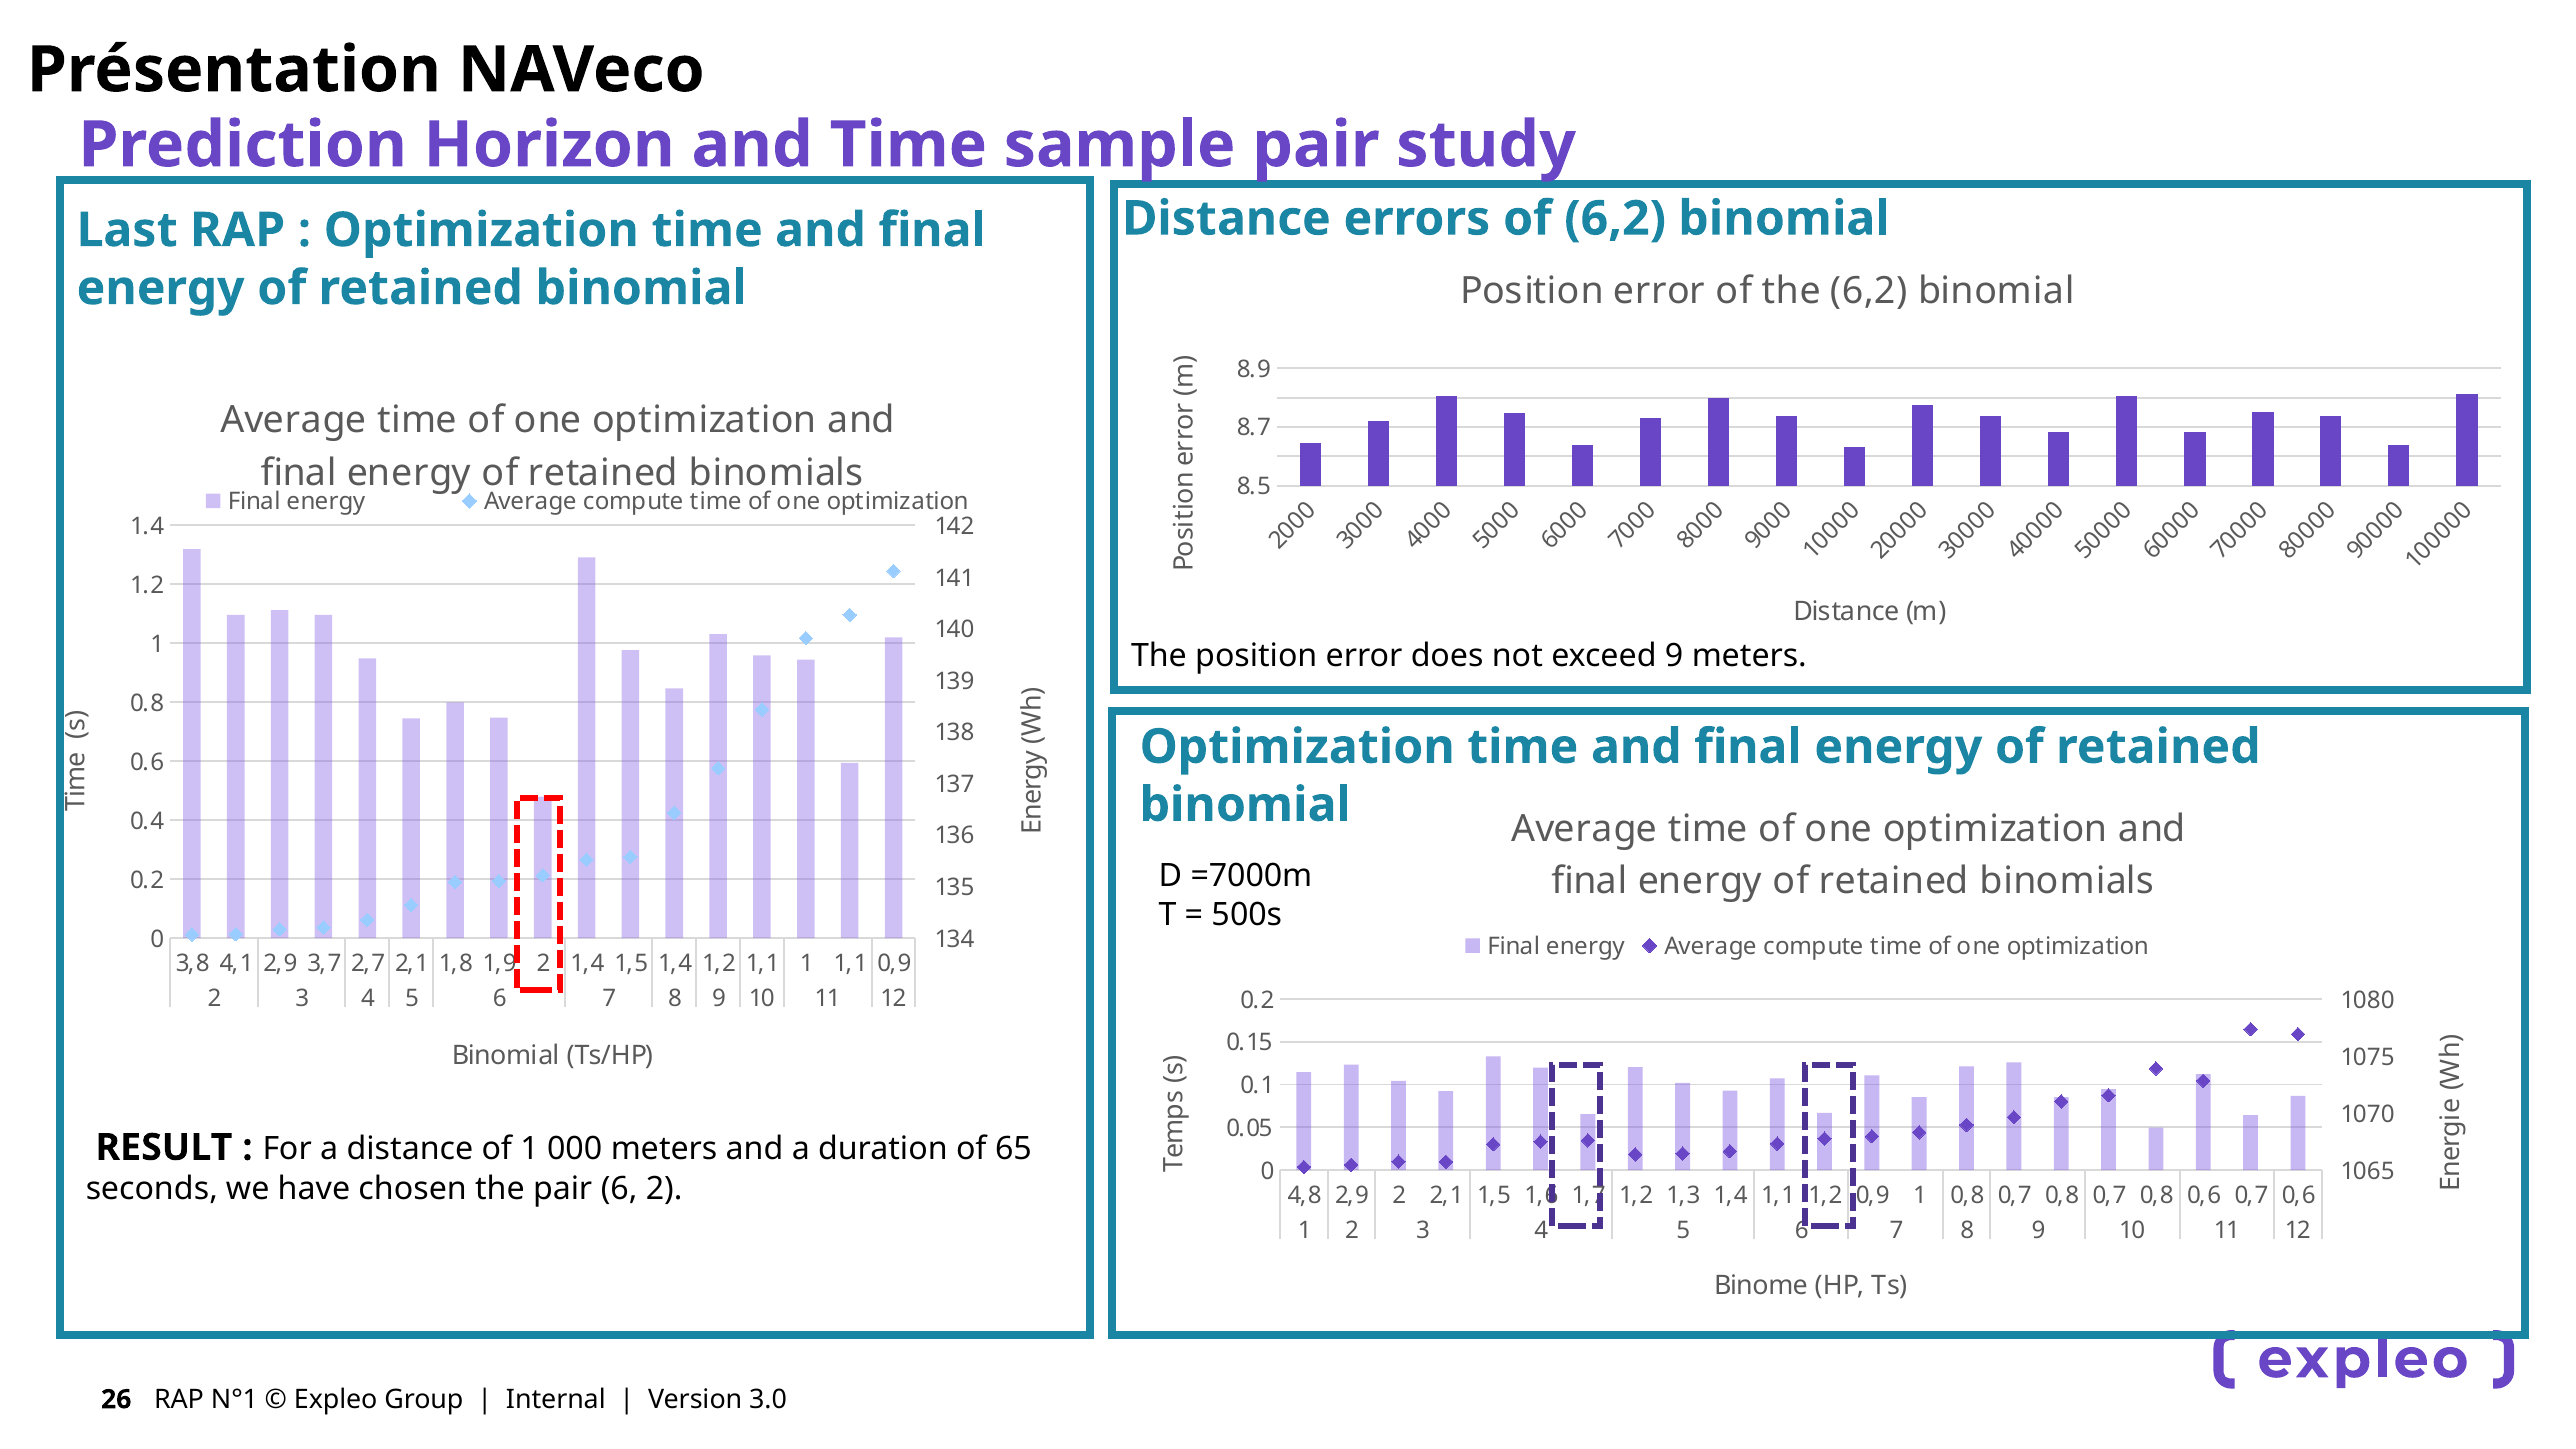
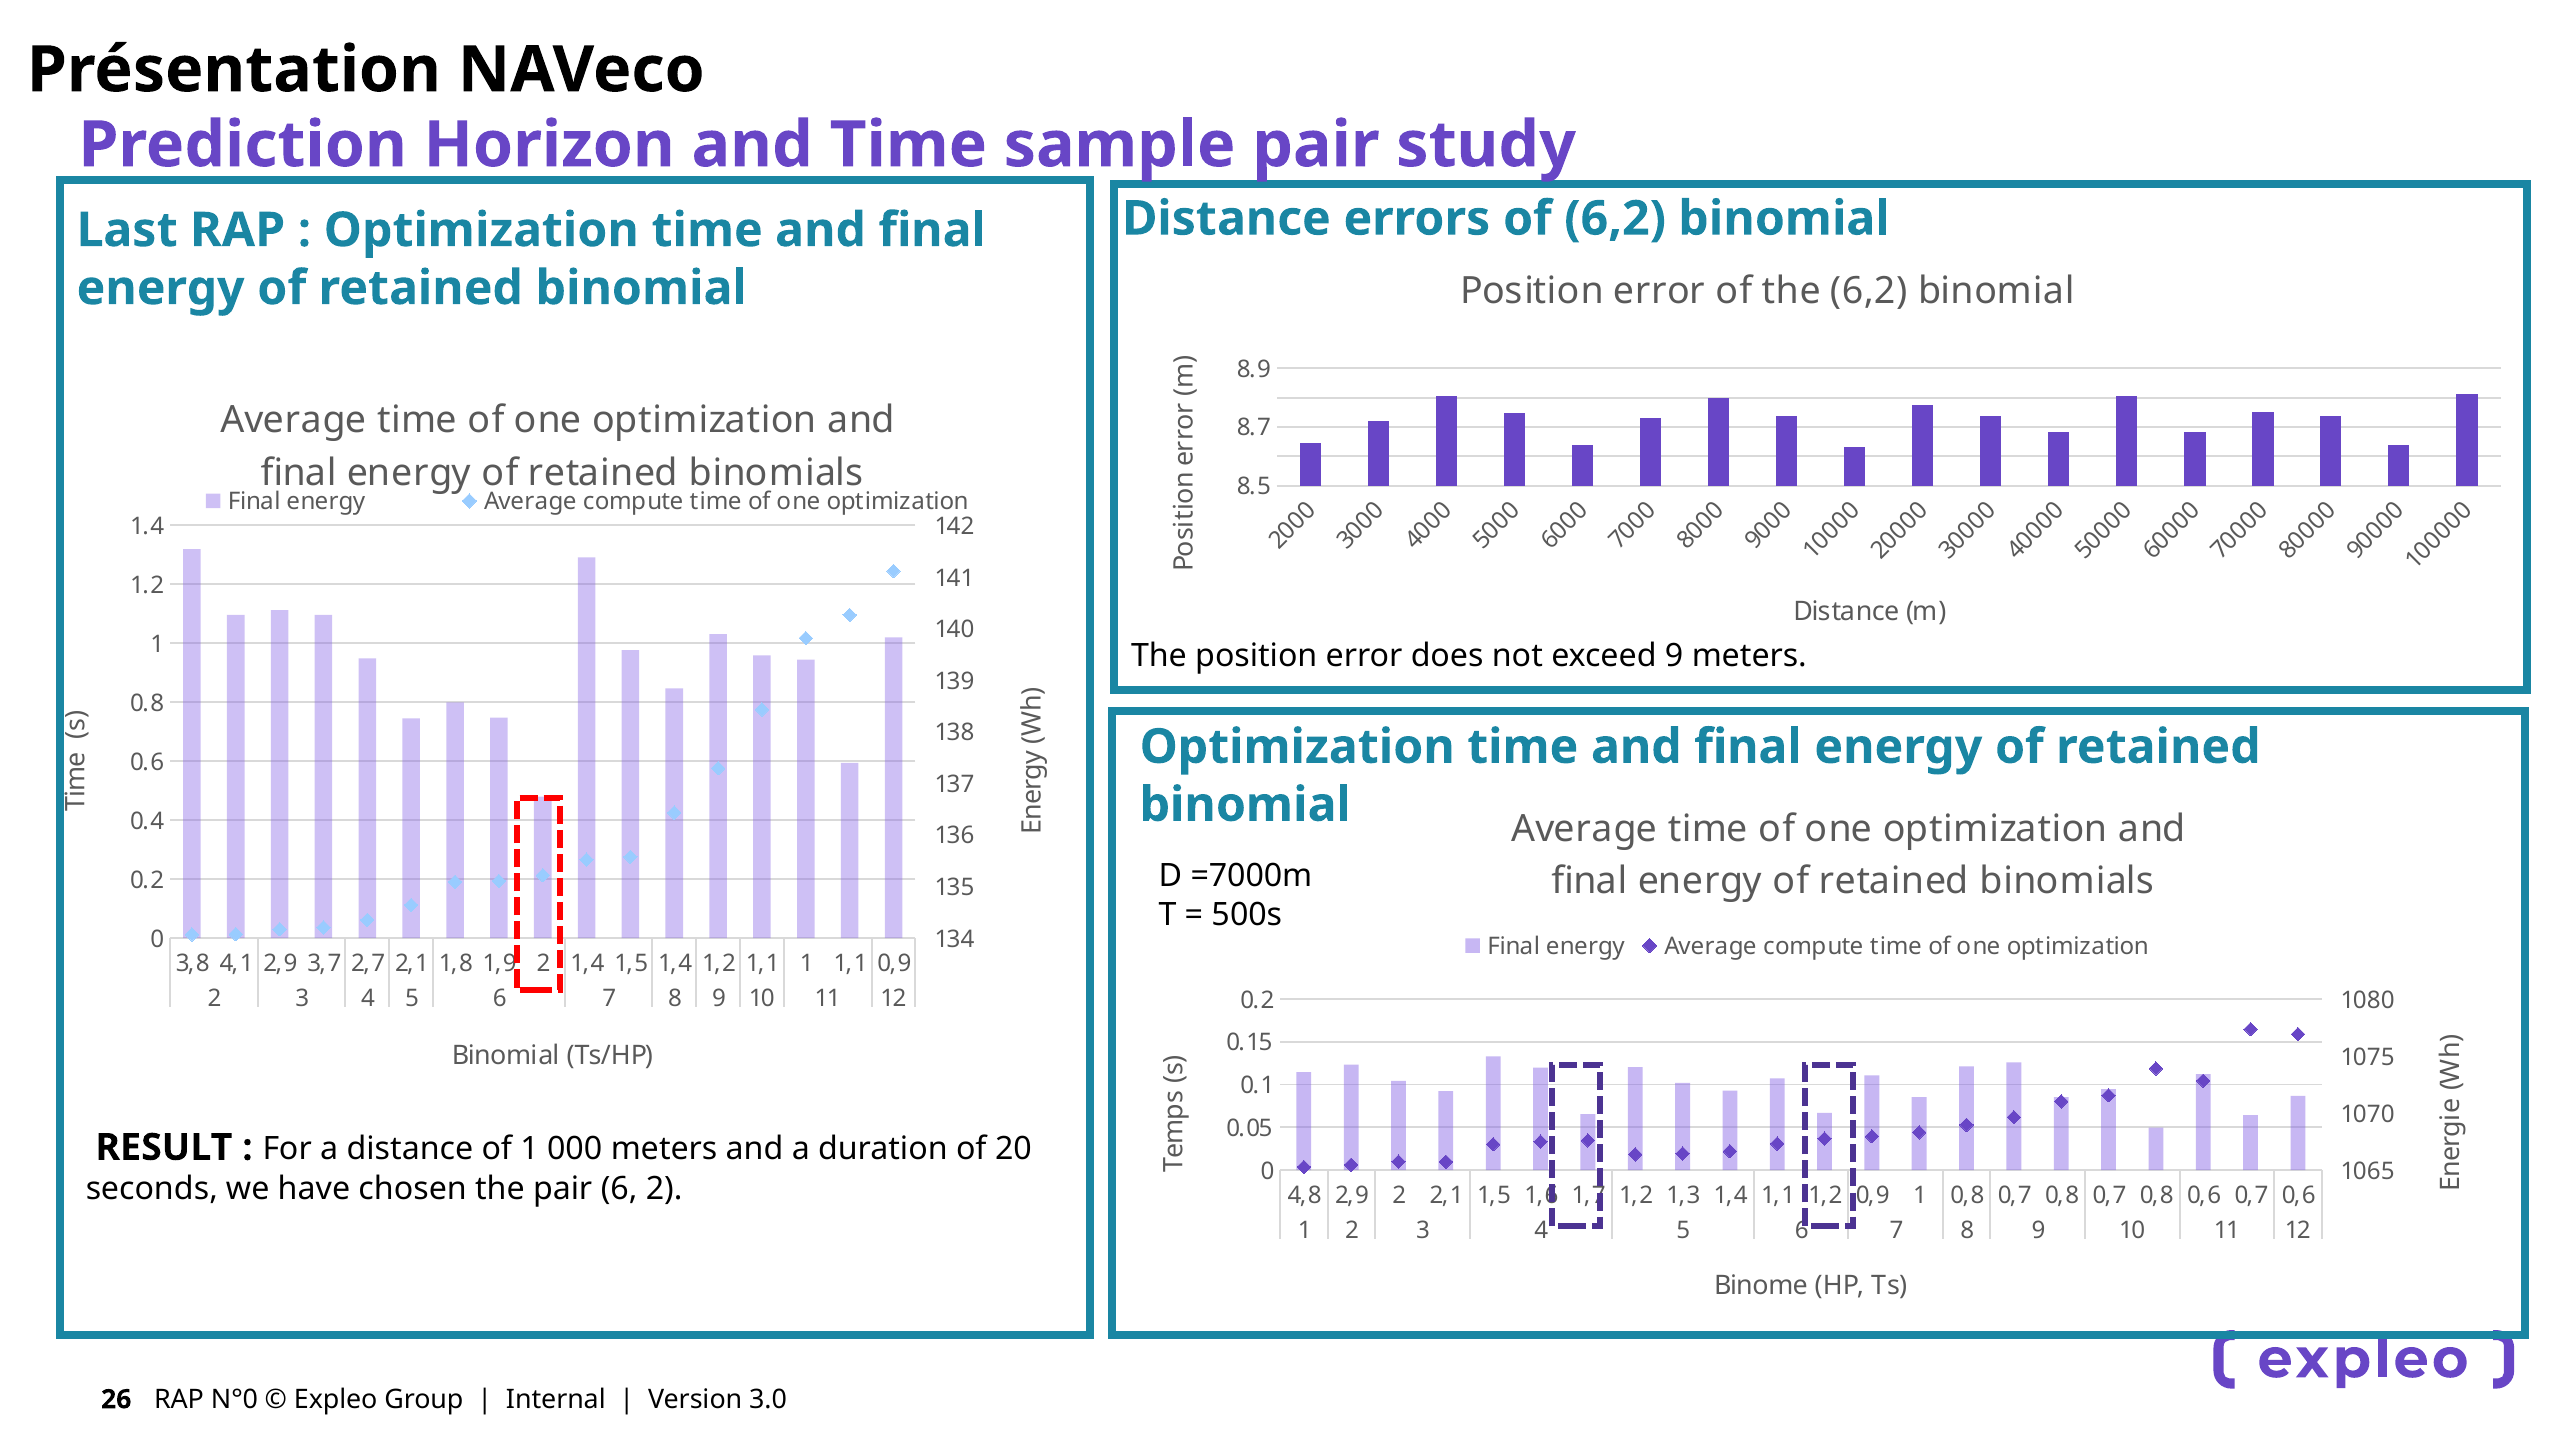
65: 65 -> 20 (1013, 1149)
N°1: N°1 -> N°0 (234, 1400)
